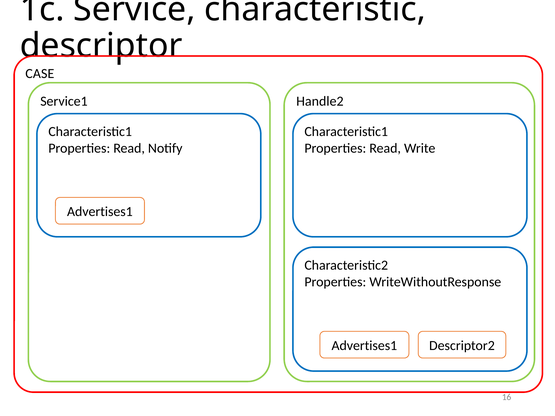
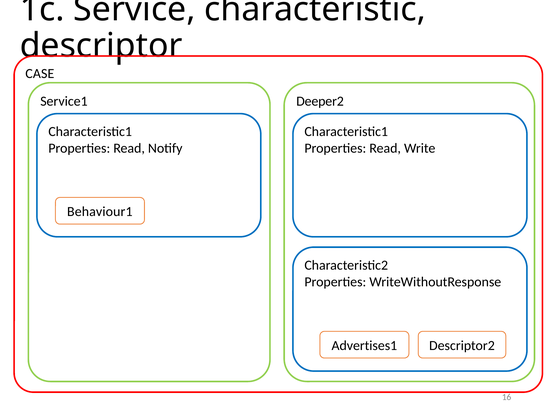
Handle2: Handle2 -> Deeper2 (320, 101)
Advertises1: Advertises1 -> Behaviour1 (100, 212)
